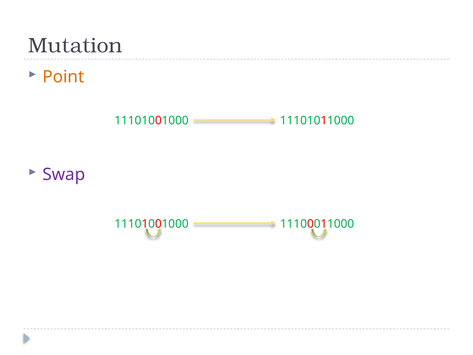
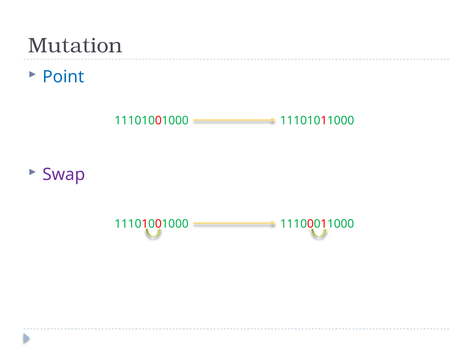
Point colour: orange -> blue (63, 77)
